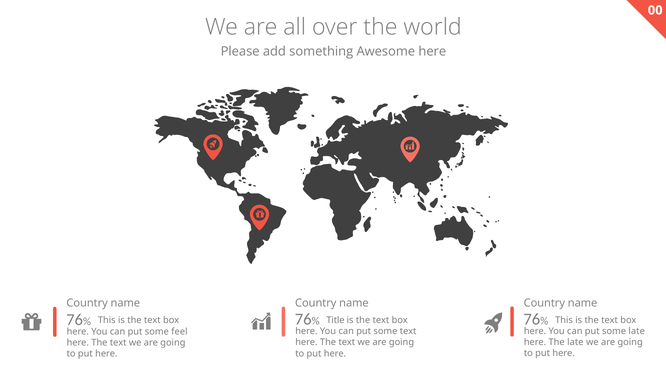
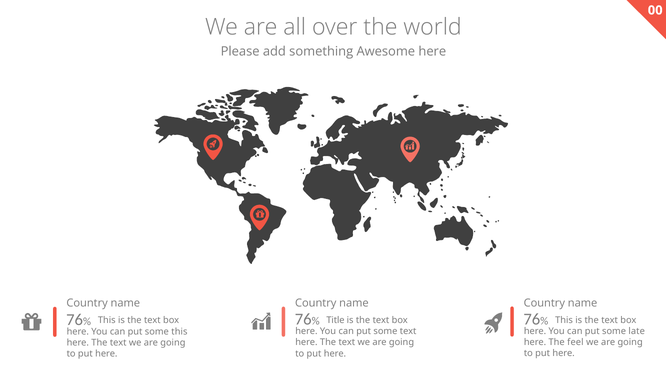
some feel: feel -> this (179, 332)
The late: late -> feel (575, 343)
